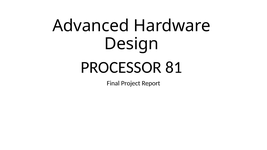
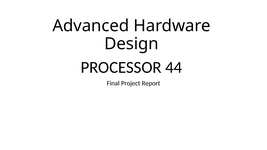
81: 81 -> 44 (174, 67)
